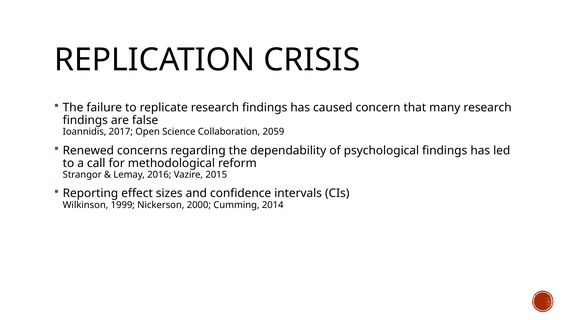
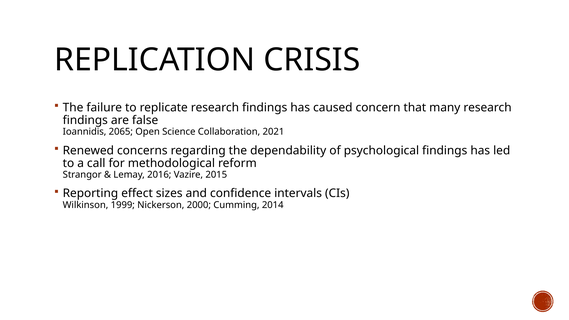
2017: 2017 -> 2065 (121, 132)
2059: 2059 -> 2021 (273, 132)
